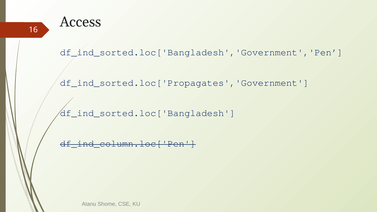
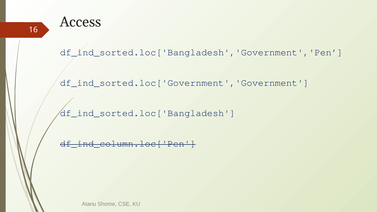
df_ind_sorted.loc['Propagates','Government: df_ind_sorted.loc['Propagates','Government -> df_ind_sorted.loc['Government','Government (184, 83)
